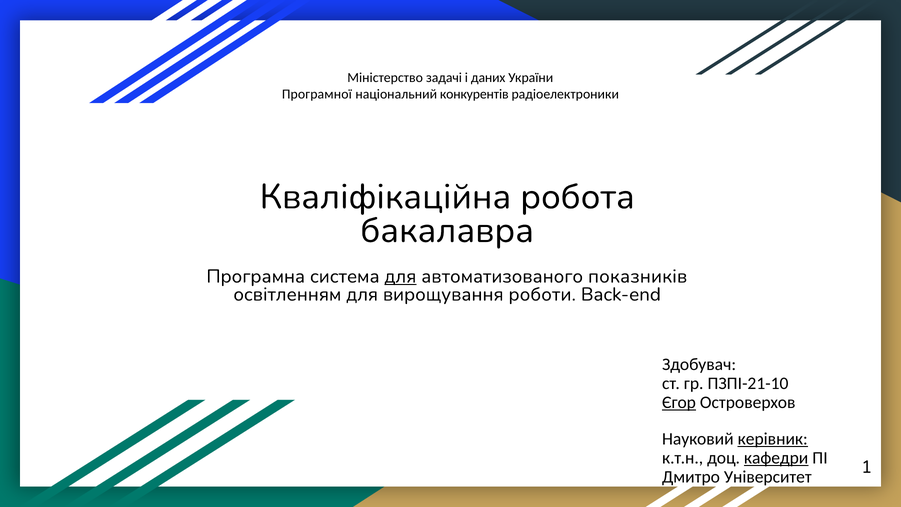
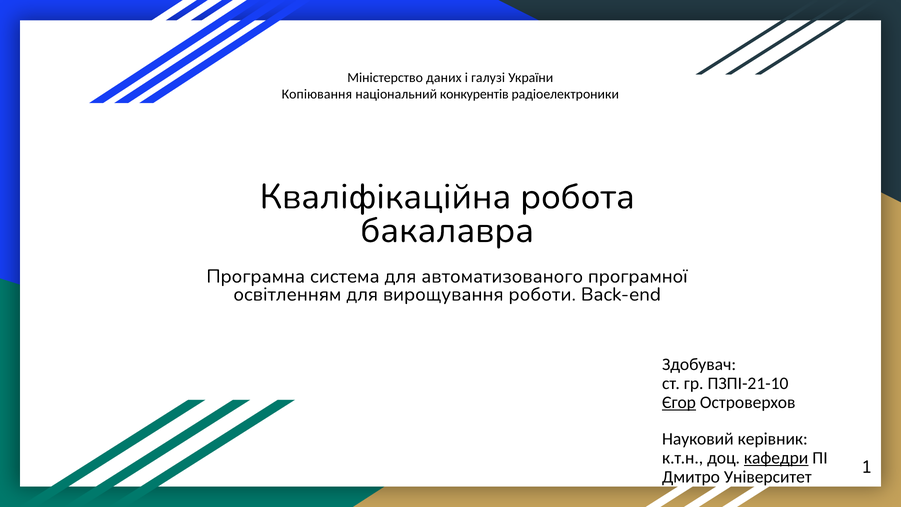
задачі: задачі -> даних (444, 77)
даних: даних -> галузі (488, 77)
Програмної: Програмної -> Копіювання (317, 94)
для underline: present -> none (400, 276)
показників: показників -> програмної (638, 276)
керівник underline: present -> none (773, 439)
